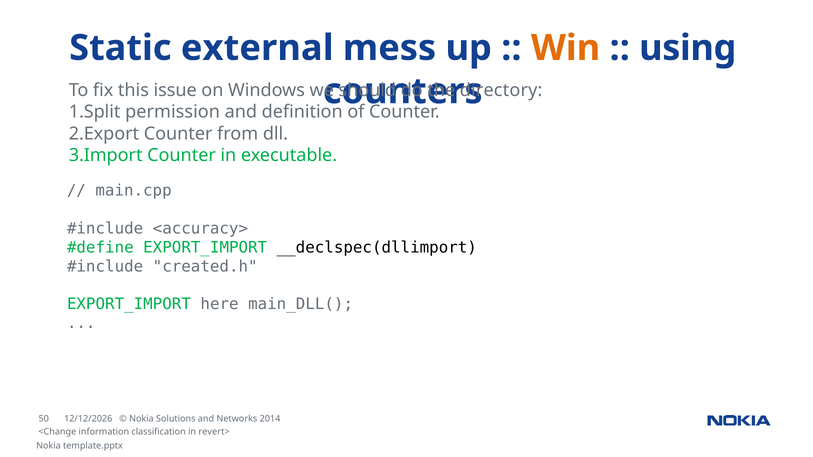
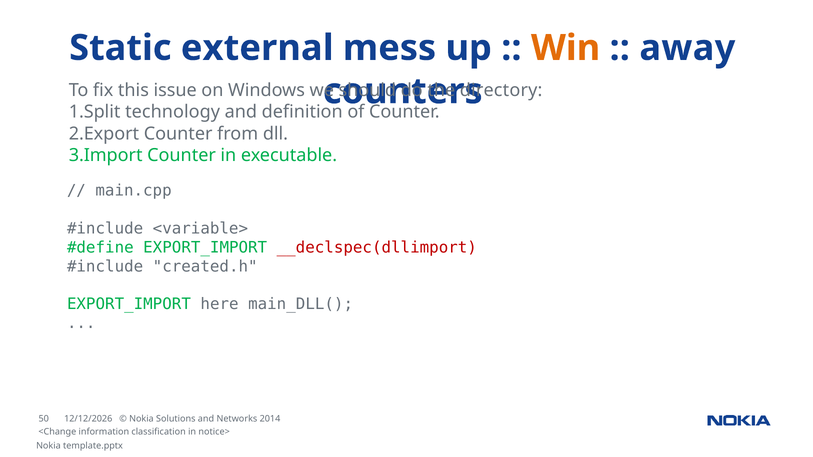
using: using -> away (687, 48)
permission: permission -> technology (173, 112)
<accuracy>: <accuracy> -> <variable> (200, 229)
__declspec(dllimport colour: black -> red (377, 248)
revert>: revert> -> notice> (214, 432)
